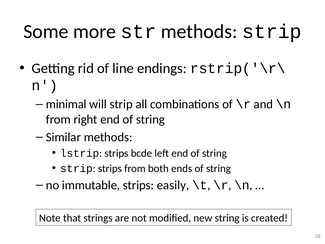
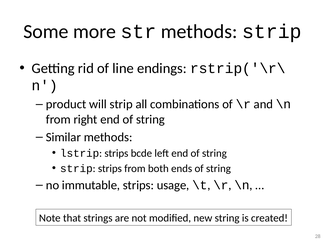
minimal: minimal -> product (66, 104)
easily: easily -> usage (173, 185)
